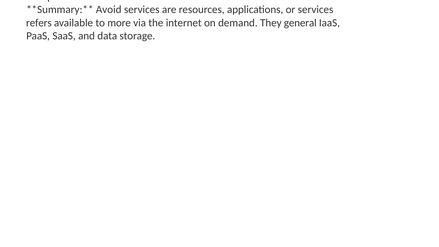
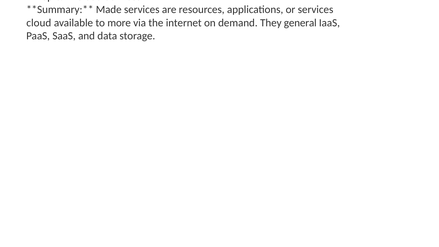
Avoid: Avoid -> Made (109, 10)
refers: refers -> cloud (39, 23)
